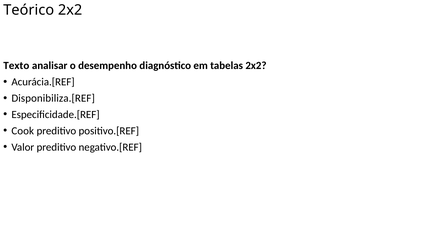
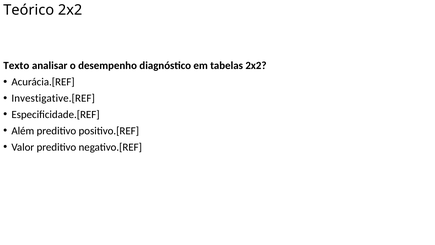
Disponibiliza.[REF: Disponibiliza.[REF -> Investigative.[REF (53, 98)
Cook: Cook -> Além (23, 131)
